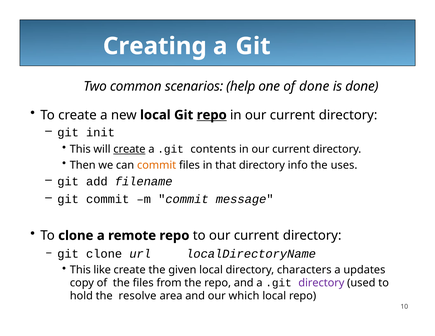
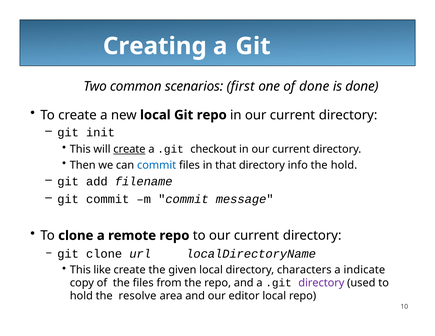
help: help -> first (241, 86)
repo underline: present -> none (212, 115)
contents: contents -> checkout (213, 149)
commit colour: orange -> blue (157, 165)
the uses: uses -> hold (344, 165)
updates: updates -> indicate (364, 270)
which: which -> editor (244, 296)
